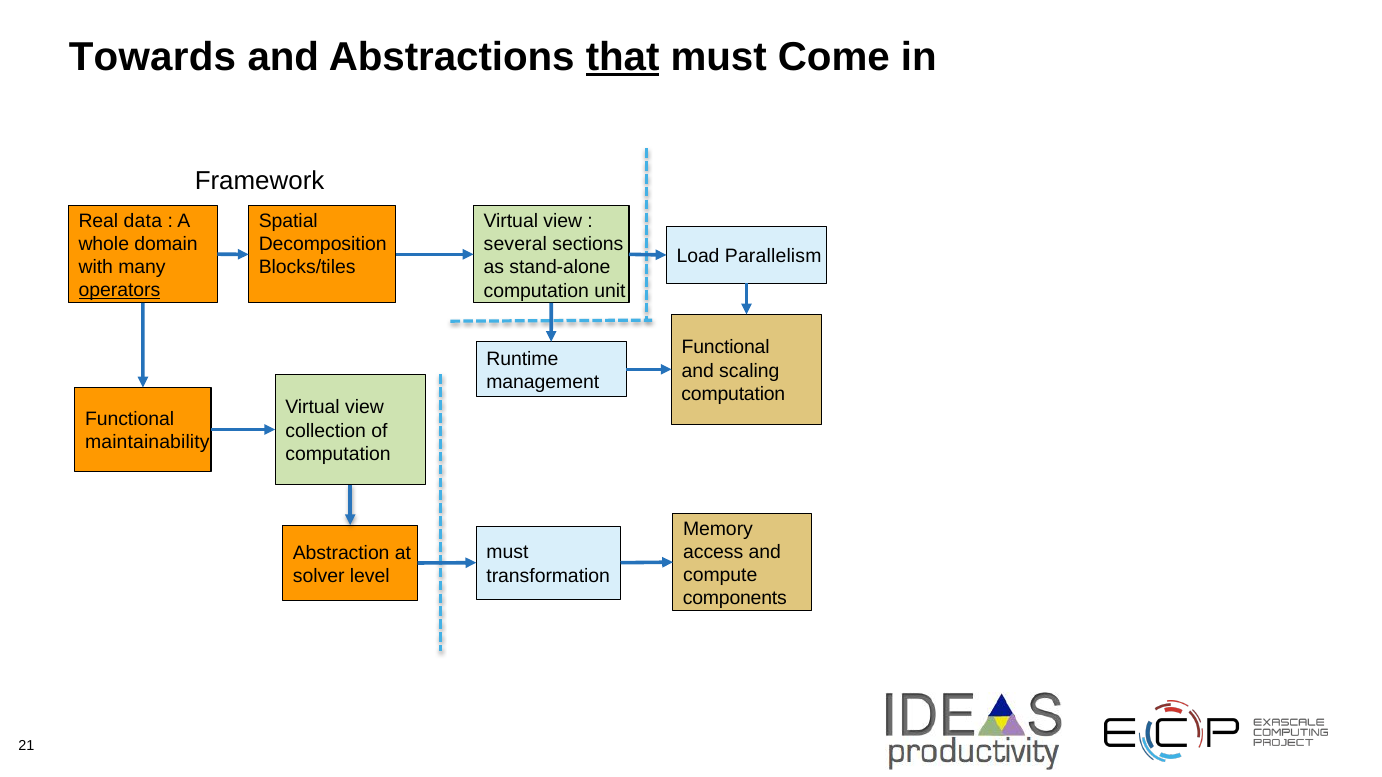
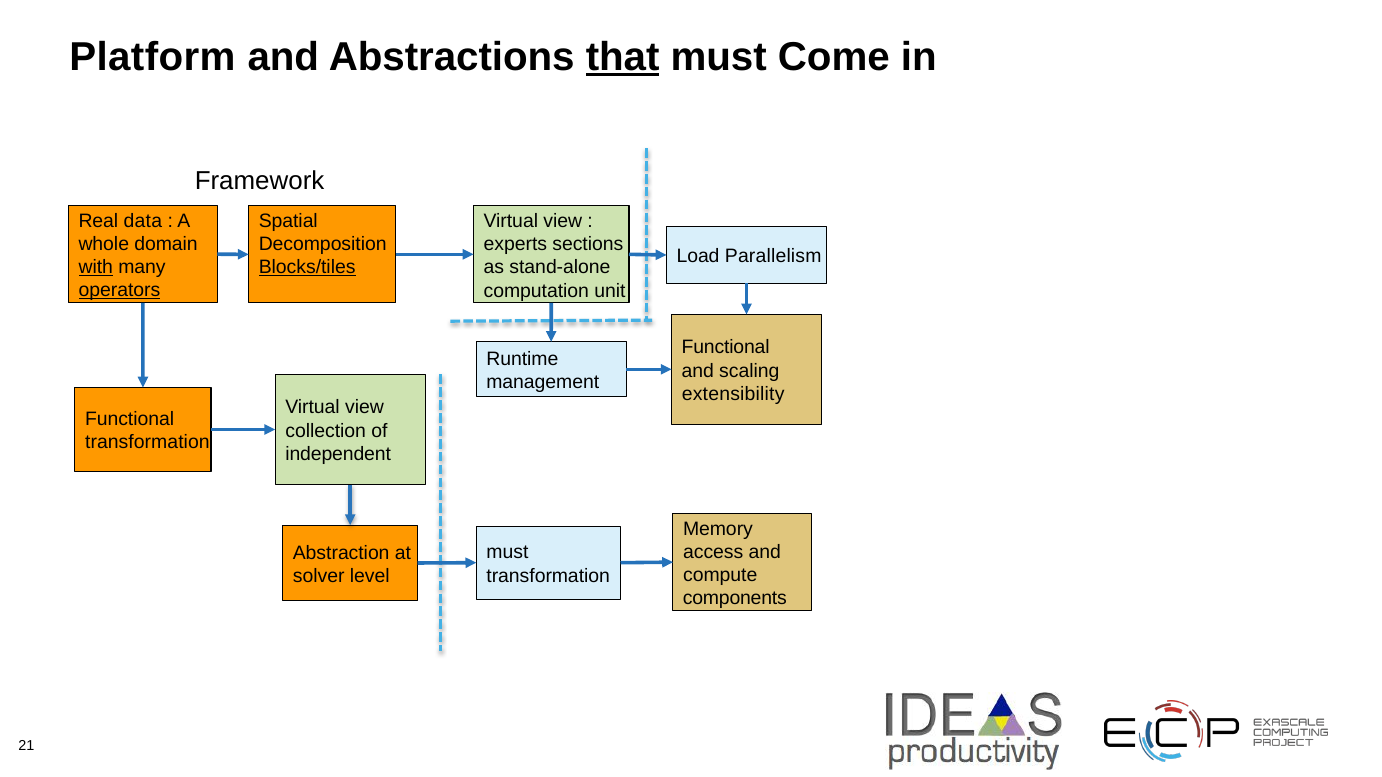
Towards: Towards -> Platform (152, 57)
several: several -> experts (515, 244)
with underline: none -> present (96, 267)
Blocks/tiles underline: none -> present (307, 268)
computation: computation -> extensibility (733, 394)
maintainability: maintainability -> transformation (147, 443)
computation: computation -> independent (338, 454)
